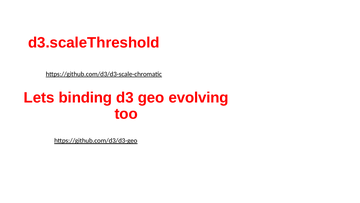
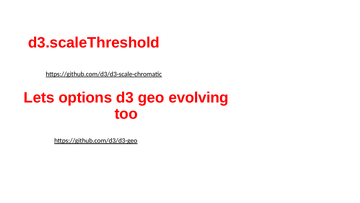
binding: binding -> options (85, 97)
